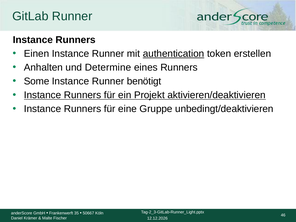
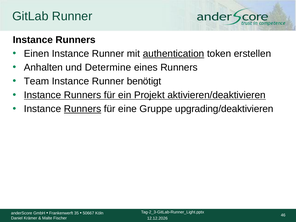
Some: Some -> Team (37, 81)
Runners underline: none -> present (83, 109)
unbedingt/deaktivieren: unbedingt/deaktivieren -> upgrading/deaktivieren (224, 109)
